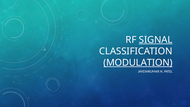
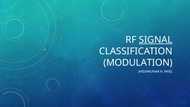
MODULATION underline: present -> none (138, 63)
